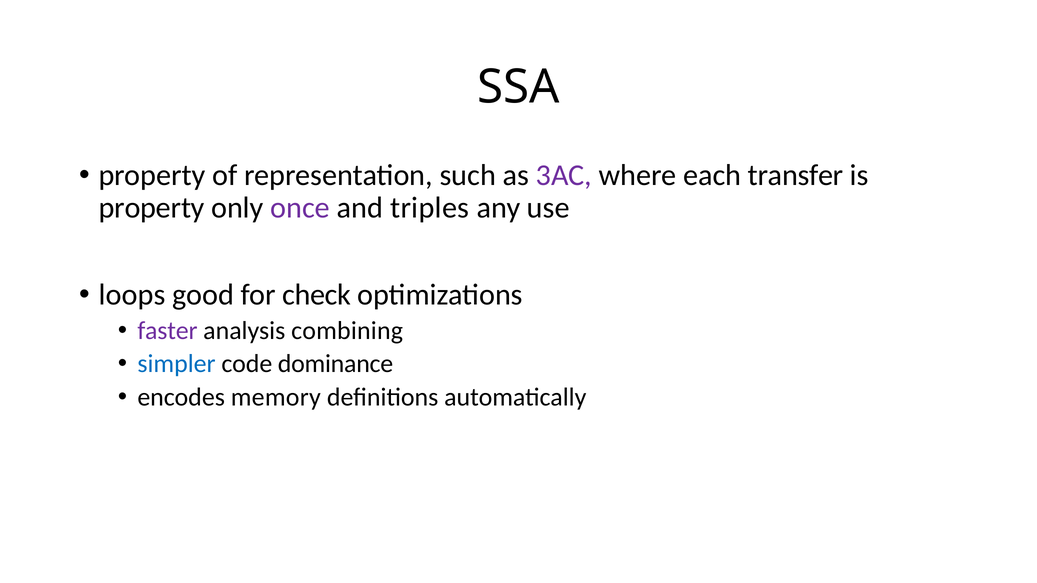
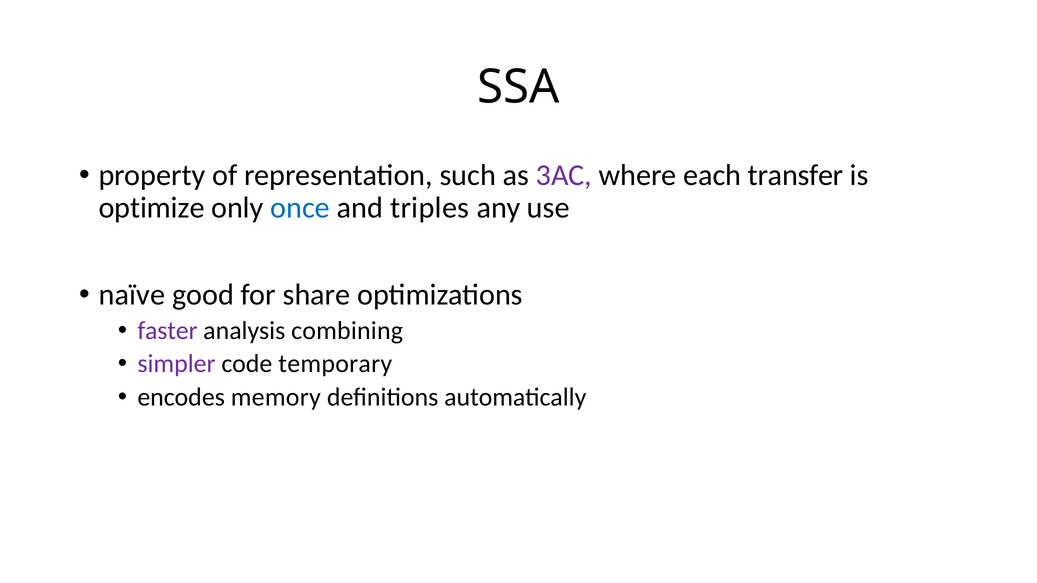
property: property -> optimize (152, 208)
once colour: purple -> blue (300, 208)
loops: loops -> naïve (132, 295)
check: check -> share (317, 295)
simpler colour: blue -> purple (177, 364)
dominance: dominance -> temporary (335, 364)
